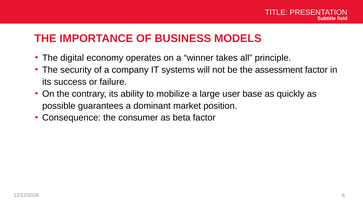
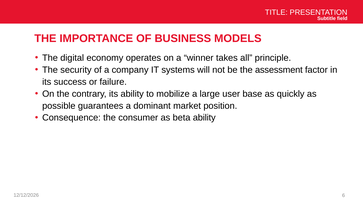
beta factor: factor -> ability (204, 118)
